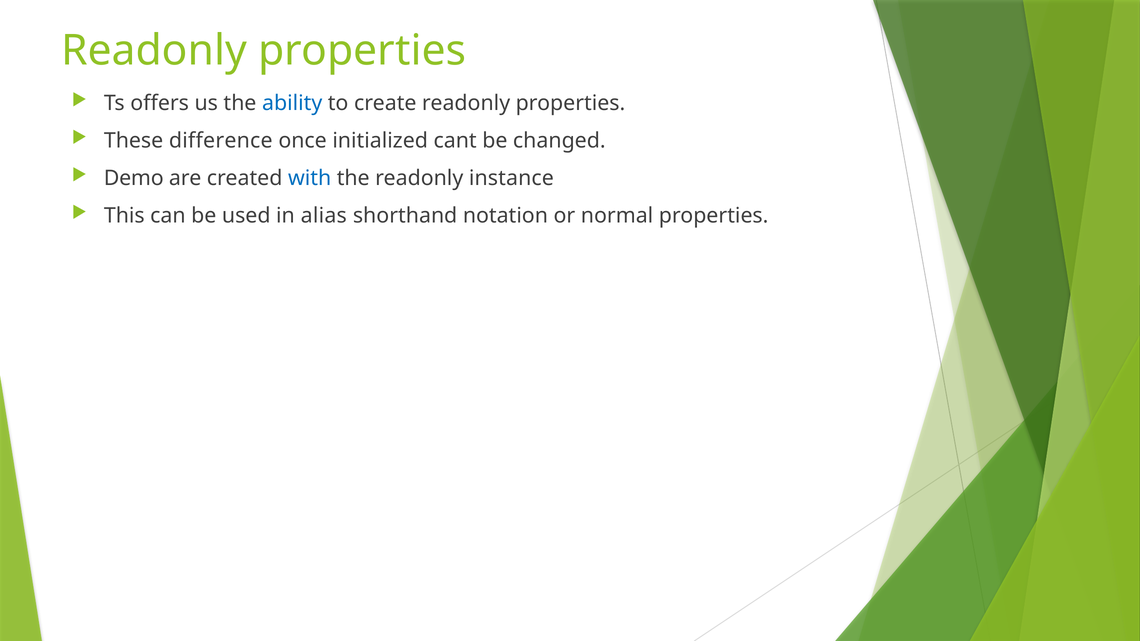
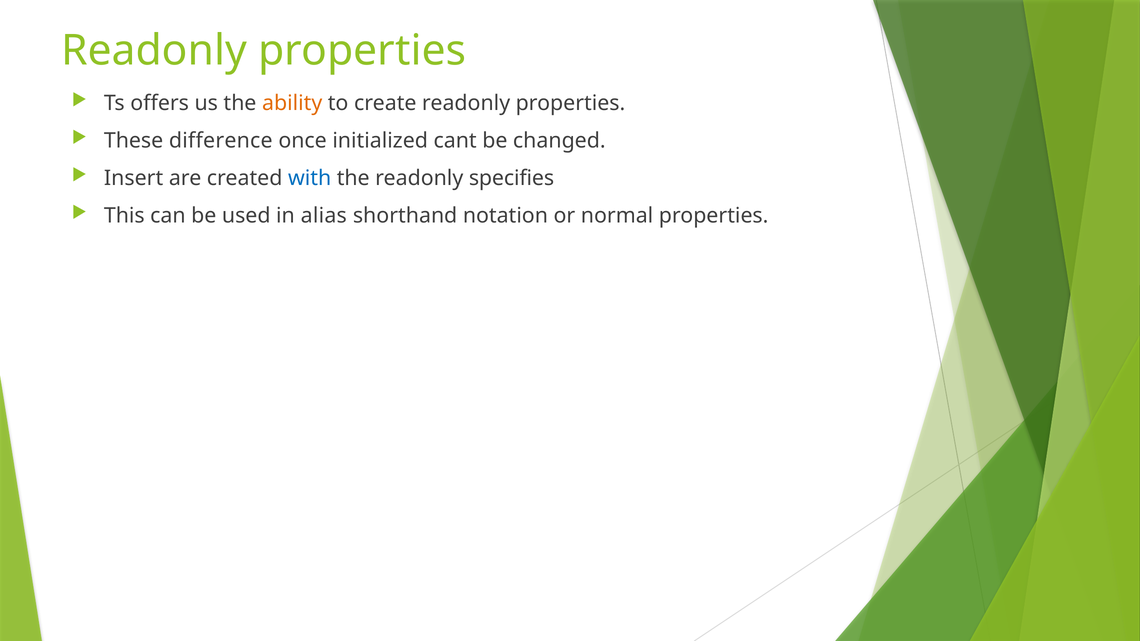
ability colour: blue -> orange (292, 103)
Demo: Demo -> Insert (134, 178)
instance: instance -> specifies (512, 178)
